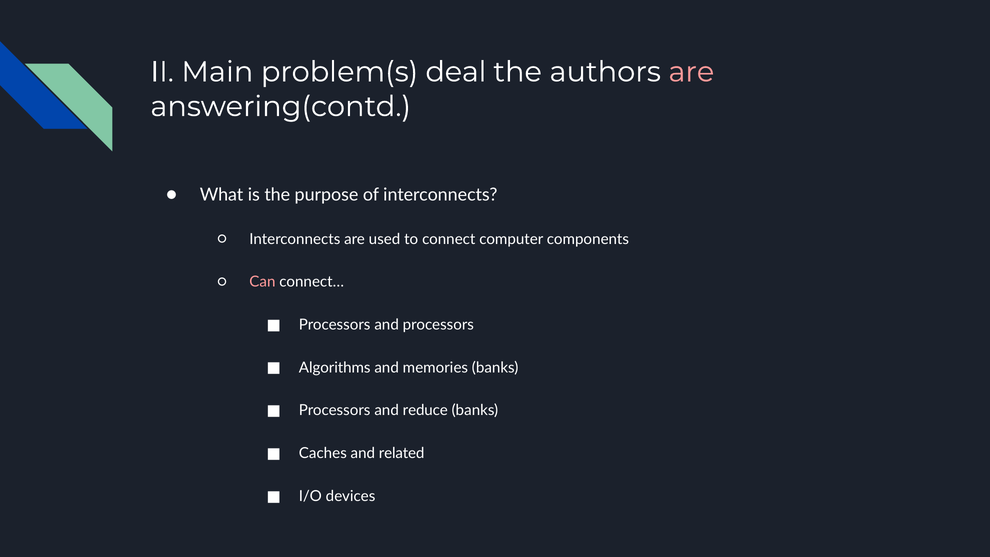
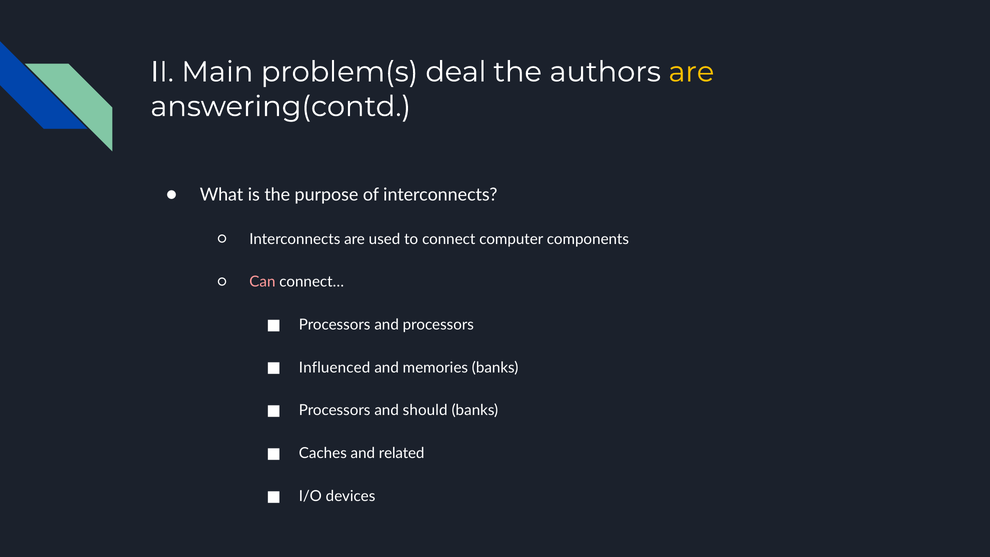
are colour: pink -> yellow (691, 72)
Algorithms: Algorithms -> Influenced (335, 368)
reduce: reduce -> should (425, 410)
